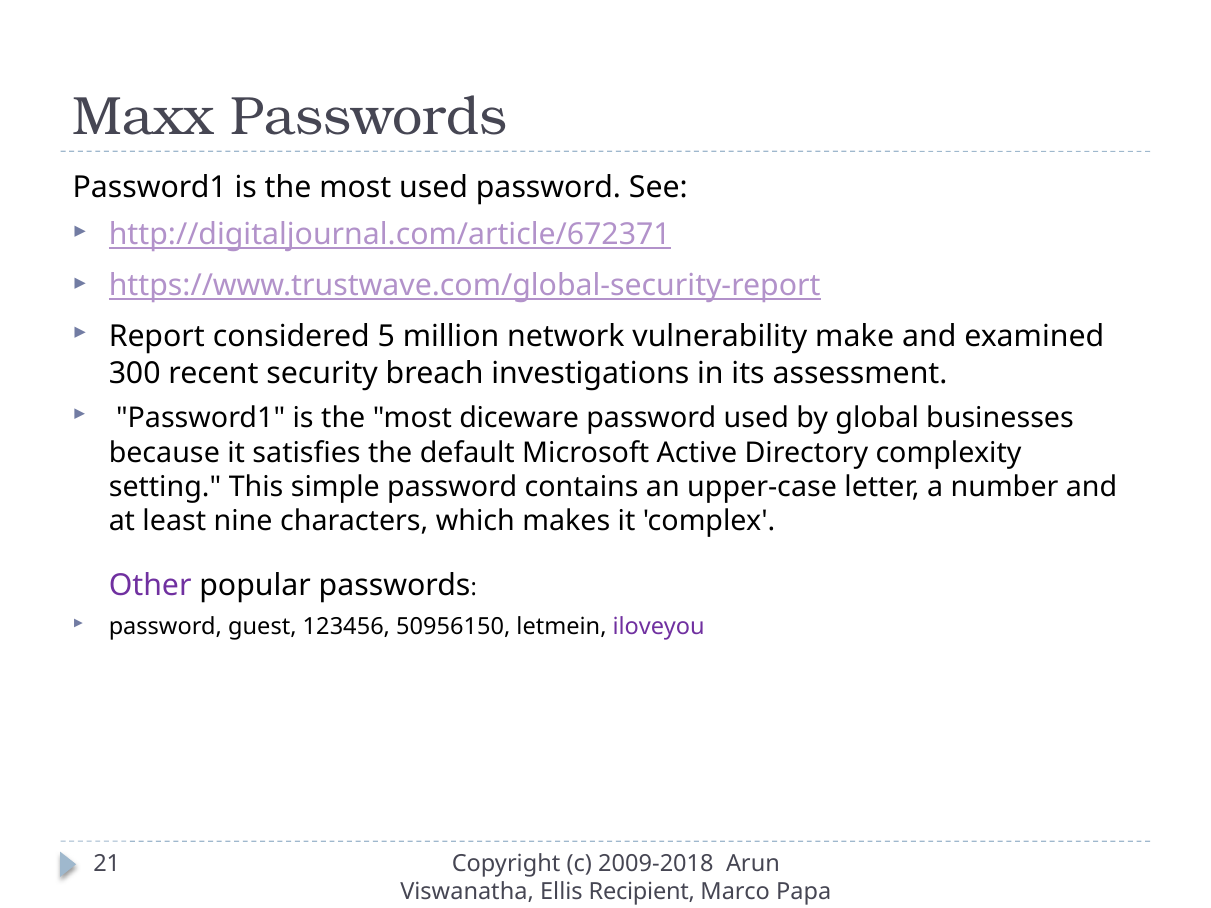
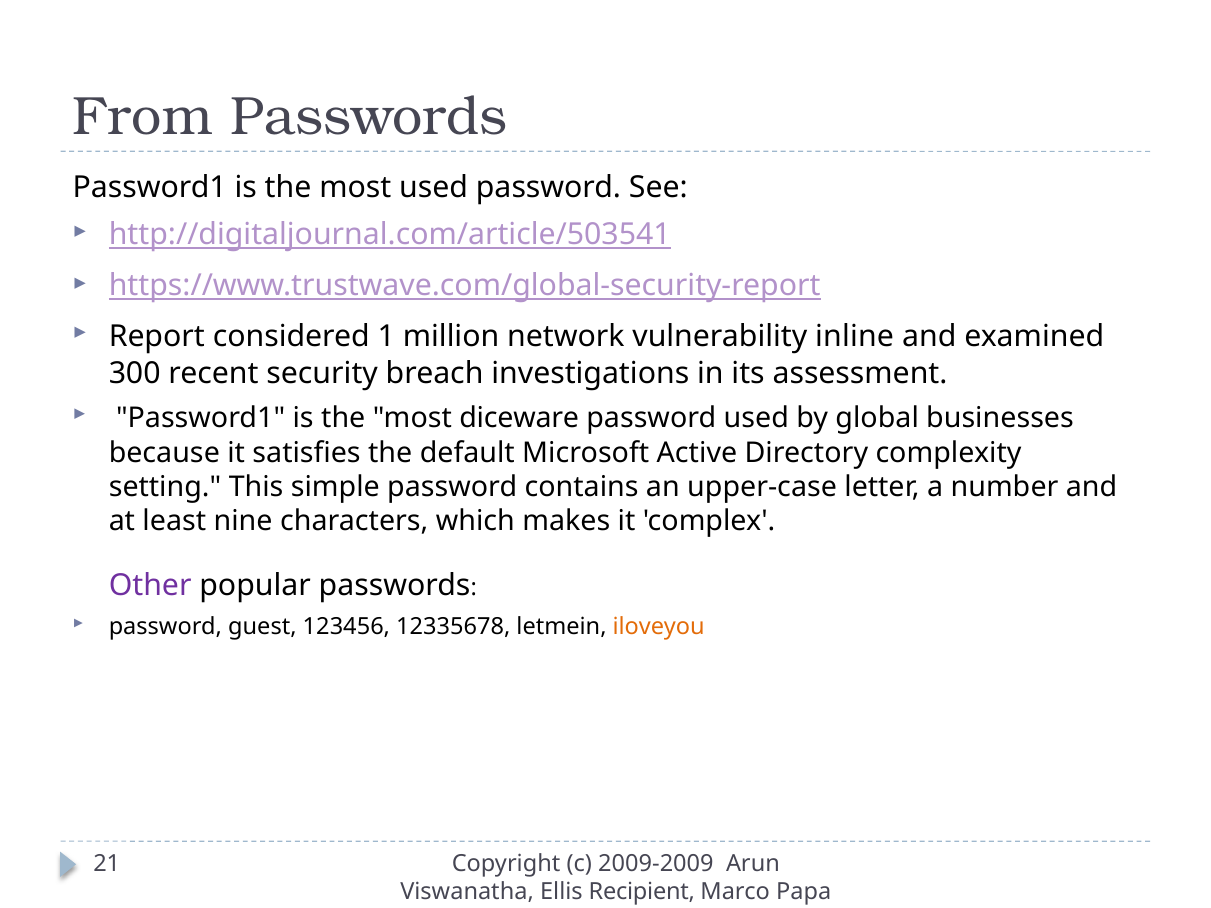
Maxx: Maxx -> From (143, 117)
http://digitaljournal.com/article/672371: http://digitaljournal.com/article/672371 -> http://digitaljournal.com/article/503541 (390, 234)
5: 5 -> 1 (386, 337)
make: make -> inline (855, 337)
50956150: 50956150 -> 12335678 (453, 627)
iloveyou colour: purple -> orange (659, 627)
2009-2018: 2009-2018 -> 2009-2009 (656, 864)
